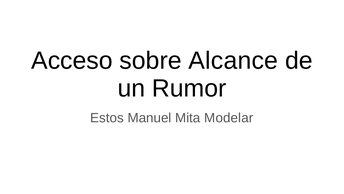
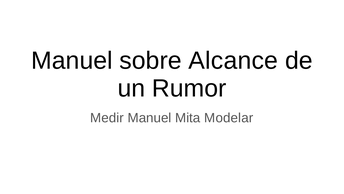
Acceso: Acceso -> Manuel (72, 61)
Estos: Estos -> Medir (107, 118)
